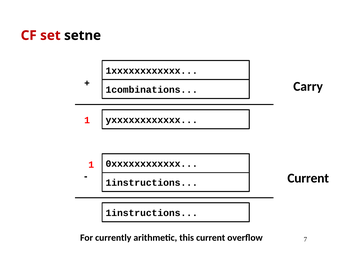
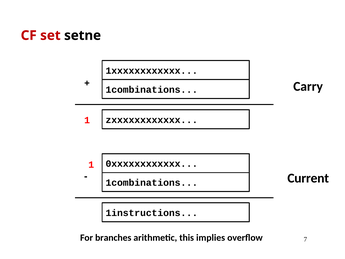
yxxxxxxxxxxxx: yxxxxxxxxxxxx -> zxxxxxxxxxxxx (152, 120)
1instructions: 1instructions -> 1combinations (152, 183)
currently: currently -> branches (113, 237)
this current: current -> implies (211, 237)
